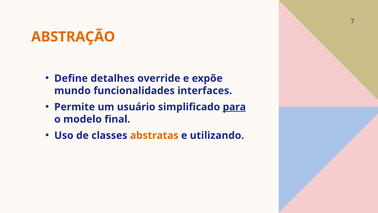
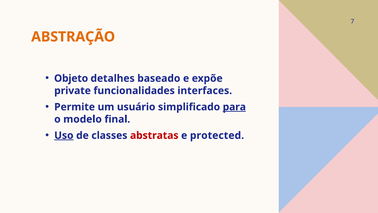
Define: Define -> Objeto (71, 78)
override: override -> baseado (159, 78)
mundo: mundo -> private (73, 91)
Uso underline: none -> present (64, 135)
abstratas colour: orange -> red (154, 135)
utilizando: utilizando -> protected (217, 135)
